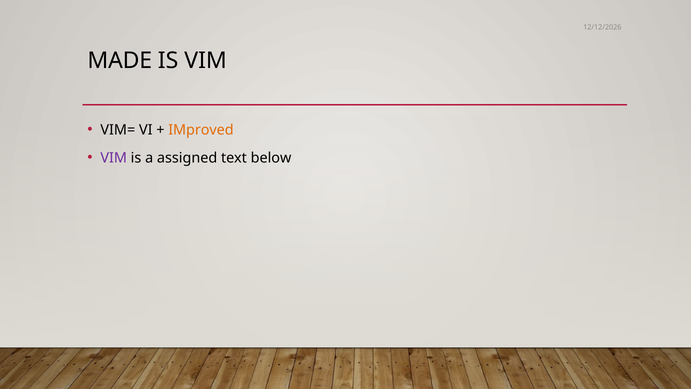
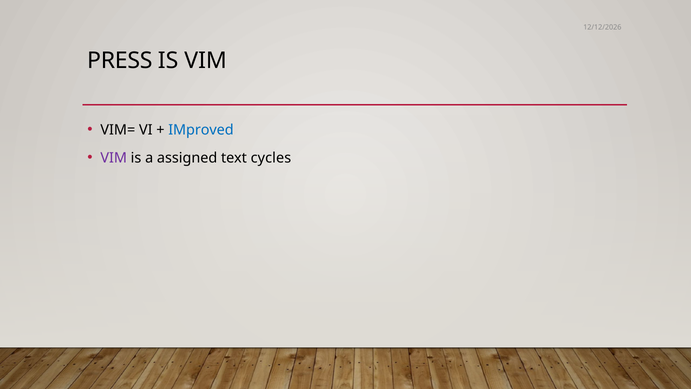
MADE: MADE -> PRESS (120, 61)
IMproved colour: orange -> blue (201, 130)
below: below -> cycles (271, 158)
